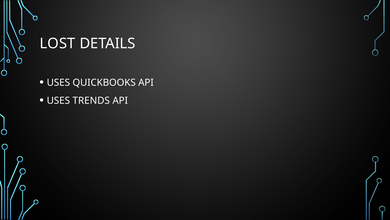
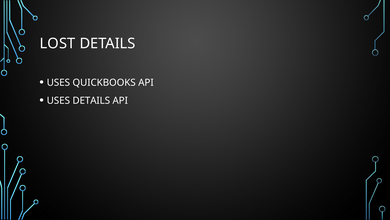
USES TRENDS: TRENDS -> DETAILS (91, 100)
